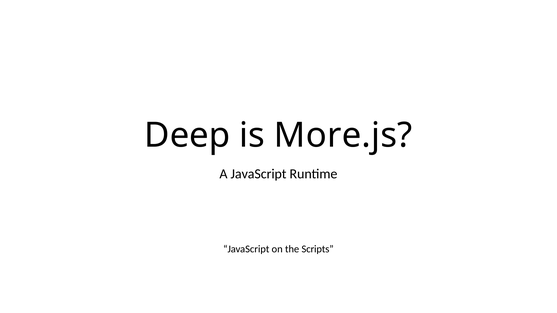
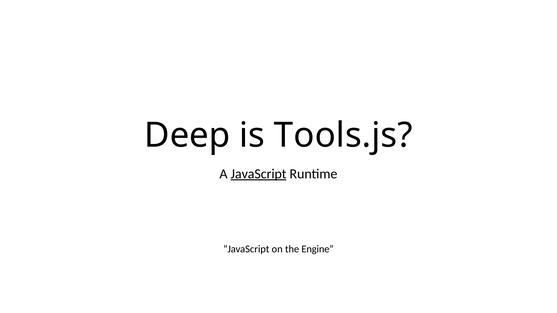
More.js: More.js -> Tools.js (343, 136)
JavaScript underline: none -> present (259, 174)
Scripts: Scripts -> Engine (318, 249)
